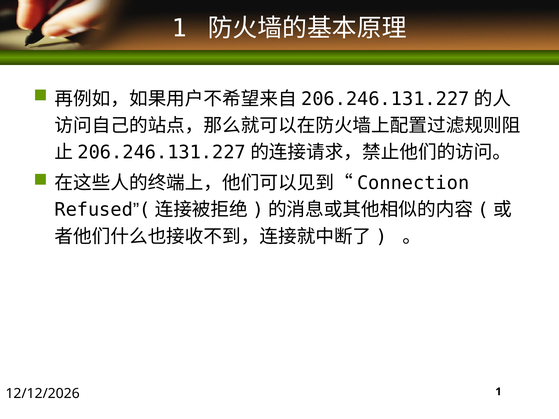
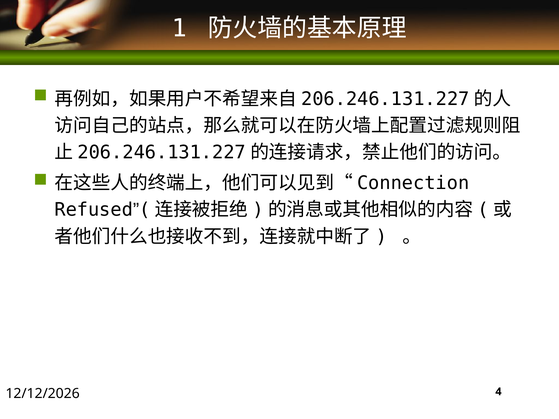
1: 1 -> 4 (498, 392)
